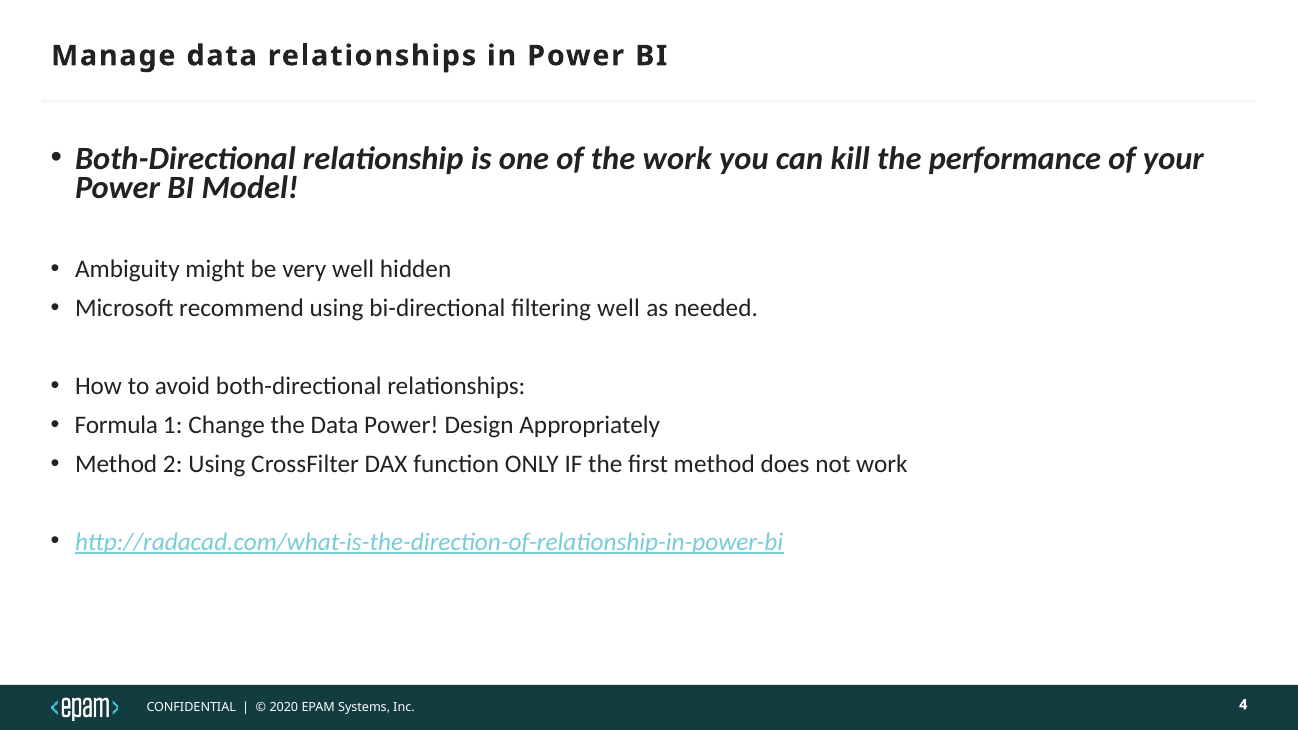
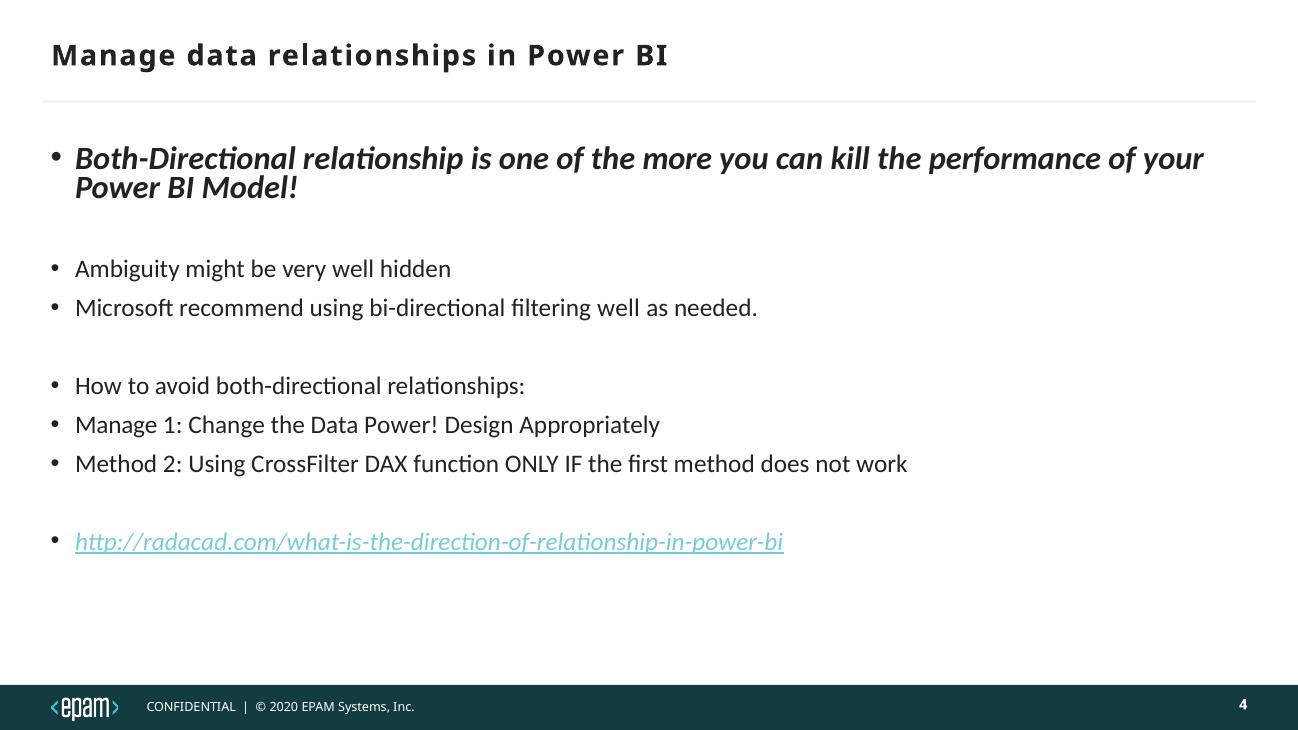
the work: work -> more (677, 159)
Formula: Formula -> Manage (116, 425)
